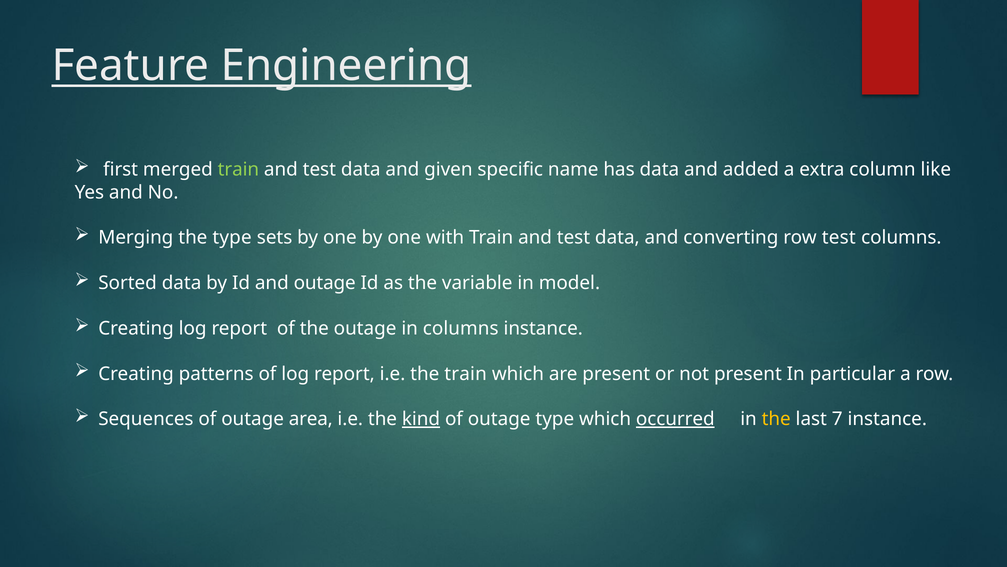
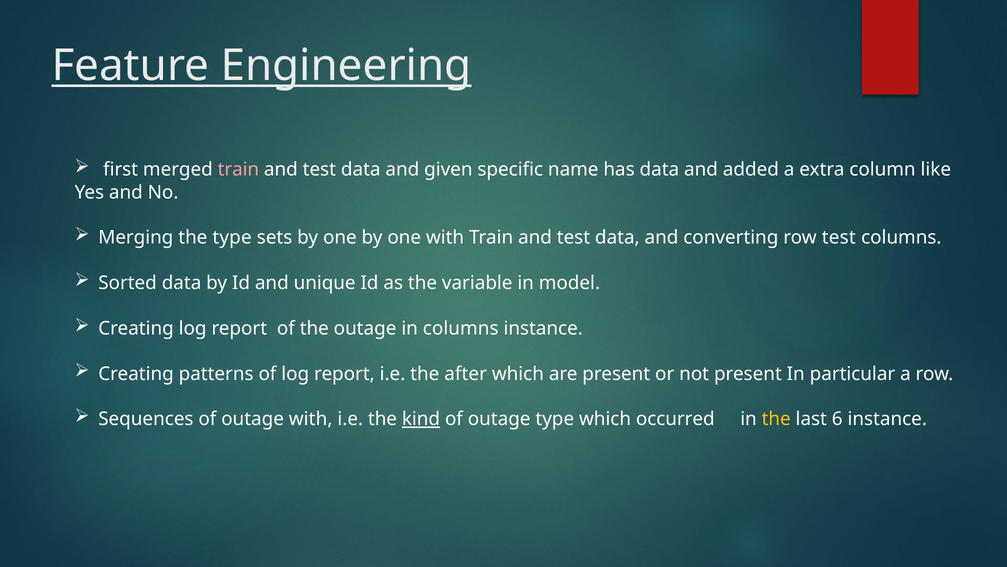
train colour: light green -> pink (238, 170)
and outage: outage -> unique (325, 283)
the train: train -> after (466, 373)
outage area: area -> with (311, 419)
occurred underline: present -> none (675, 419)
7: 7 -> 6 (837, 419)
